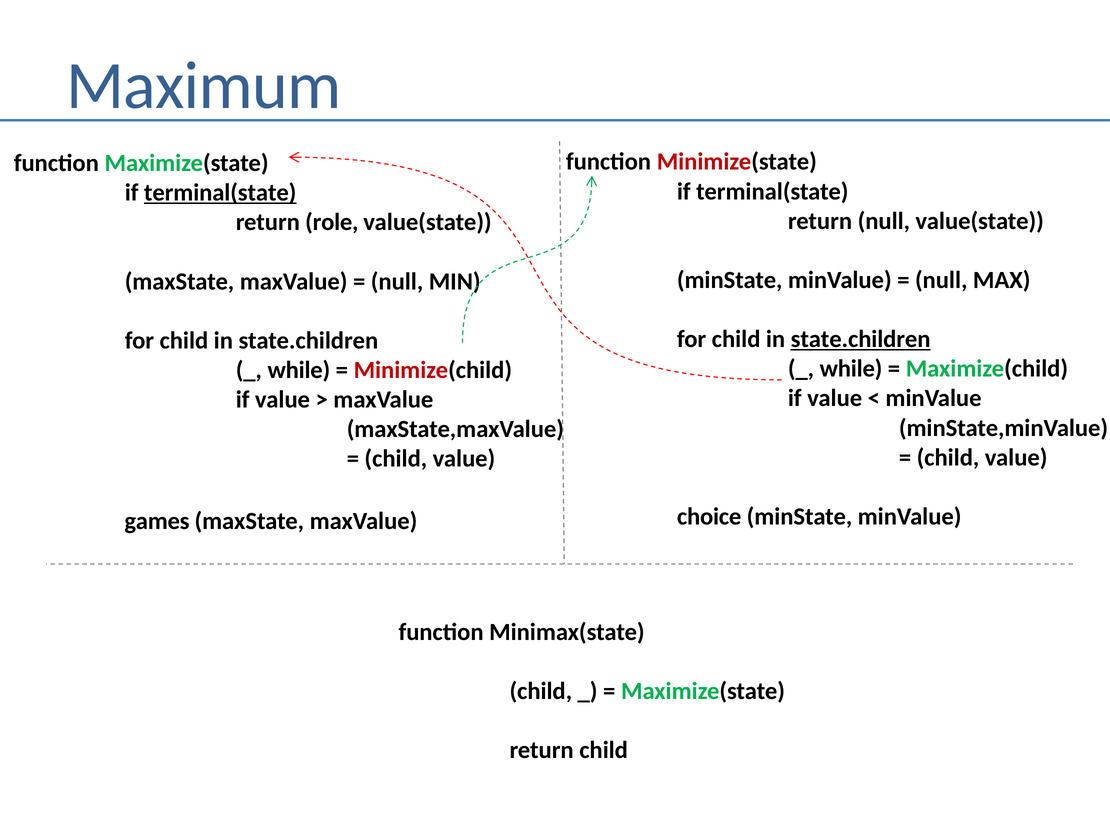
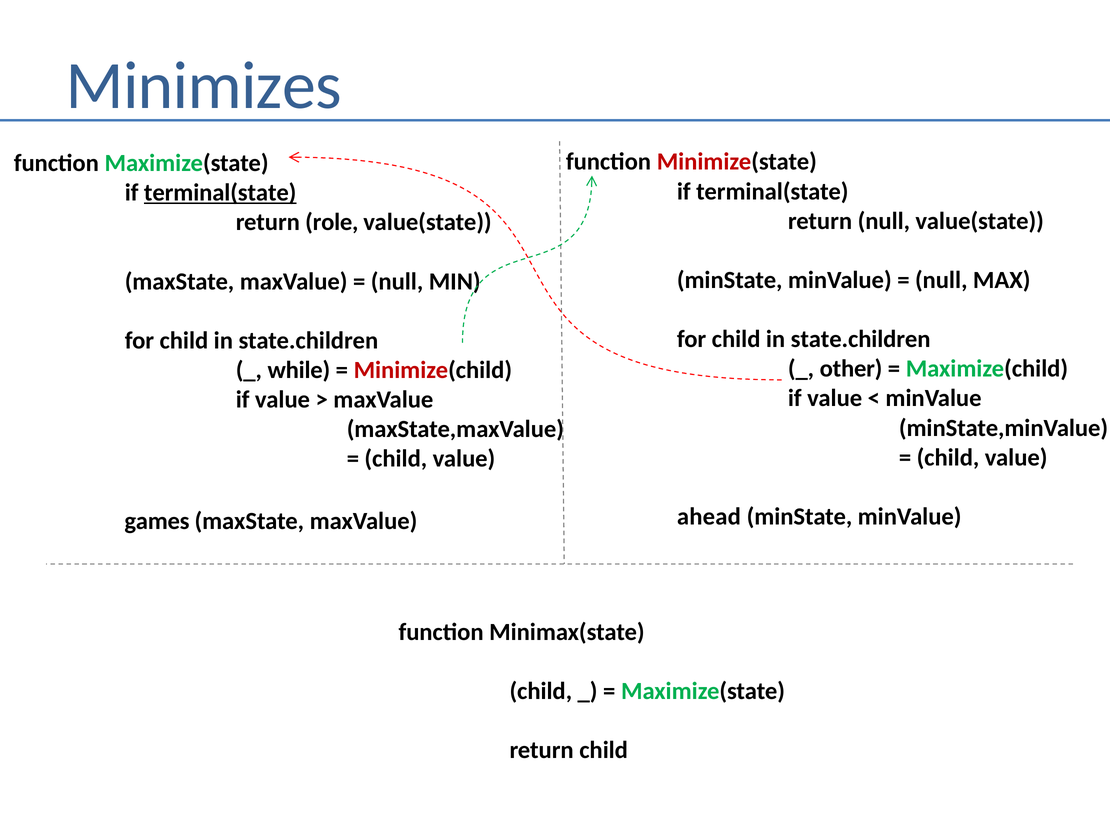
Maximum: Maximum -> Minimizes (204, 86)
state.children underline: present -> none (861, 339)
while: while -> other (851, 369)
choice: choice -> ahead (709, 517)
